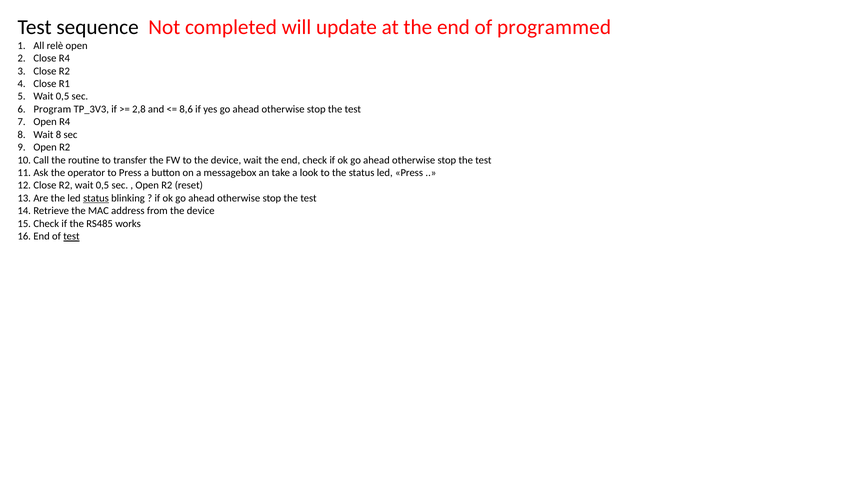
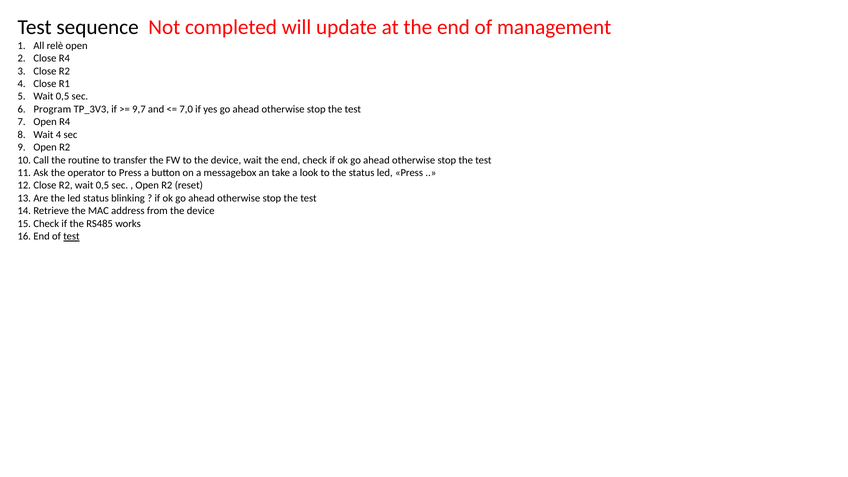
programmed: programmed -> management (554, 27)
2,8: 2,8 -> 9,7 (139, 109)
8,6: 8,6 -> 7,0 (186, 109)
Wait 8: 8 -> 4 (59, 135)
status underline: present -> none (96, 198)
